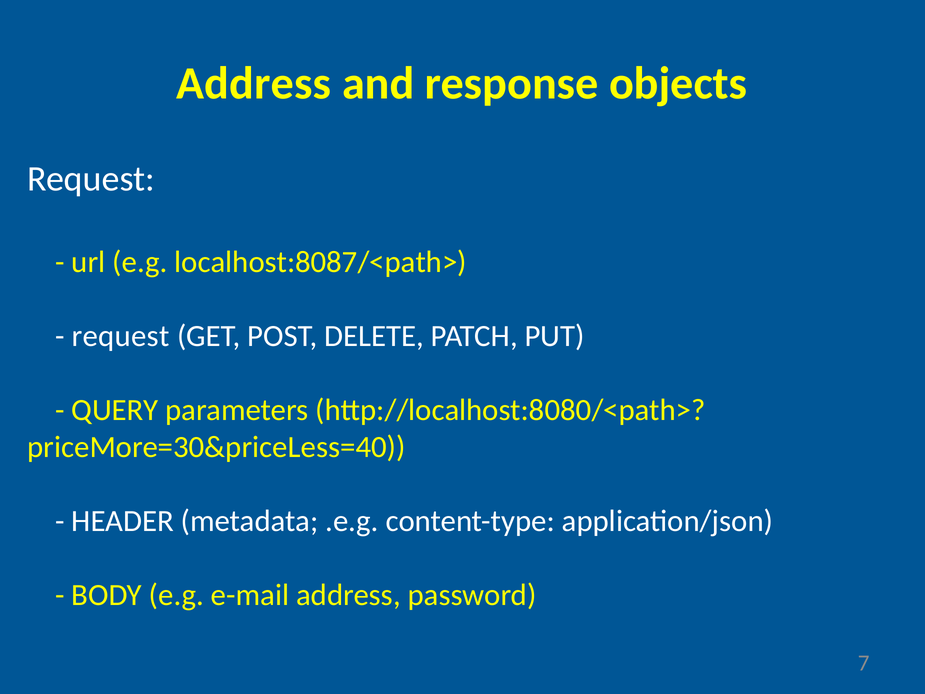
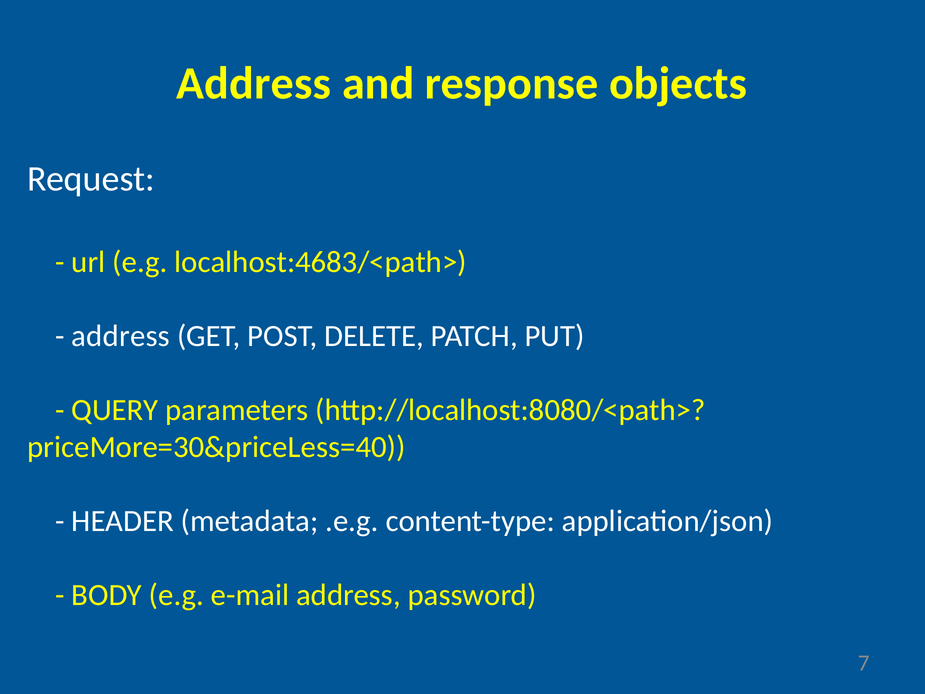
localhost:8087/<path>: localhost:8087/<path> -> localhost:4683/<path> (321, 262)
request: request -> address (121, 336)
